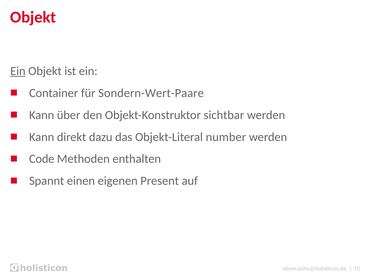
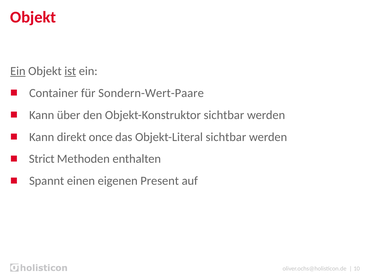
ist underline: none -> present (70, 71)
dazu: dazu -> once (101, 137)
Objekt-Literal number: number -> sichtbar (226, 137)
Code: Code -> Strict (42, 159)
